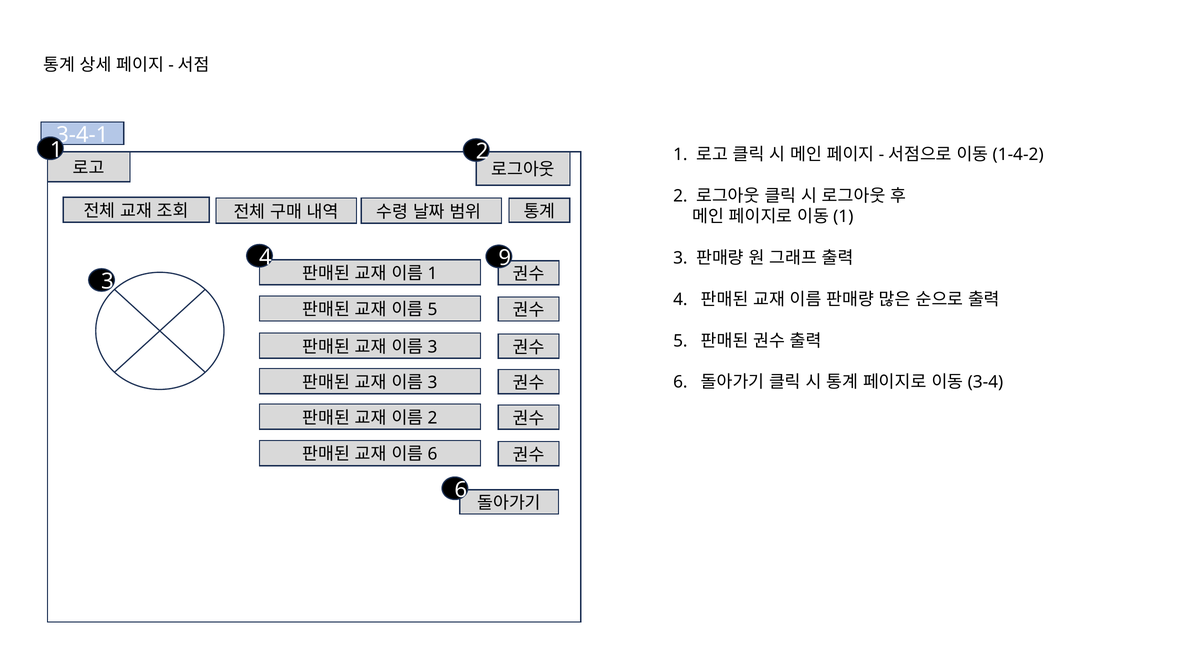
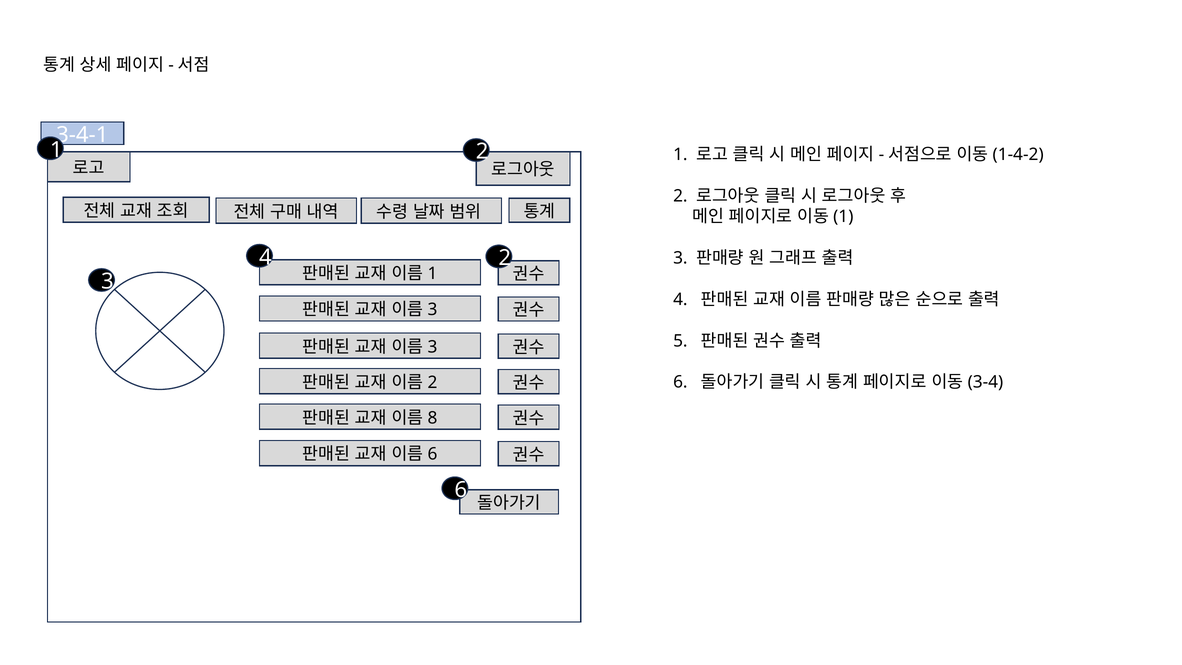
4 9: 9 -> 2 (505, 258)
5: 5 -> 3 (433, 310)
3: 3 -> 2 (433, 382)
2: 2 -> 8 (433, 418)
